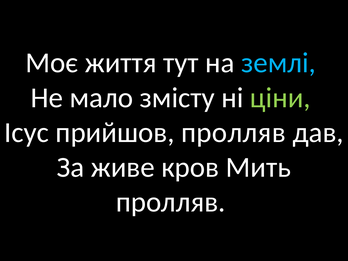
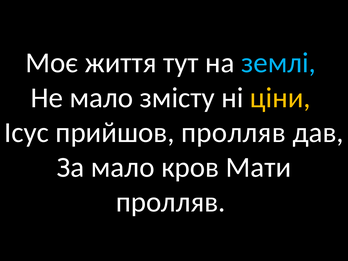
ціни colour: light green -> yellow (280, 98)
За живе: живе -> мало (123, 167)
Мить: Мить -> Мати (258, 167)
